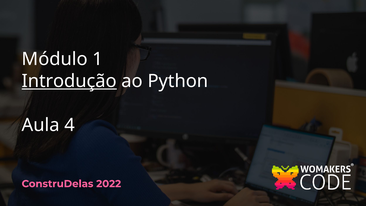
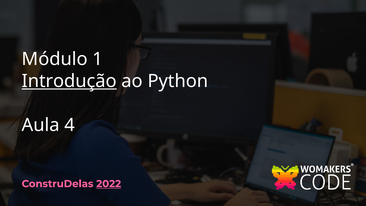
2022 underline: none -> present (109, 184)
